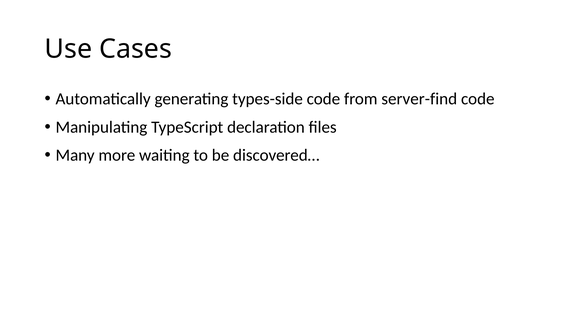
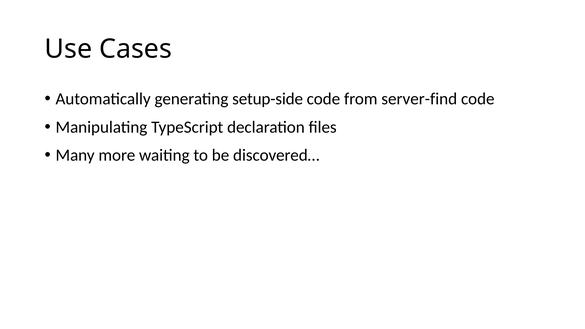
types-side: types-side -> setup-side (268, 99)
